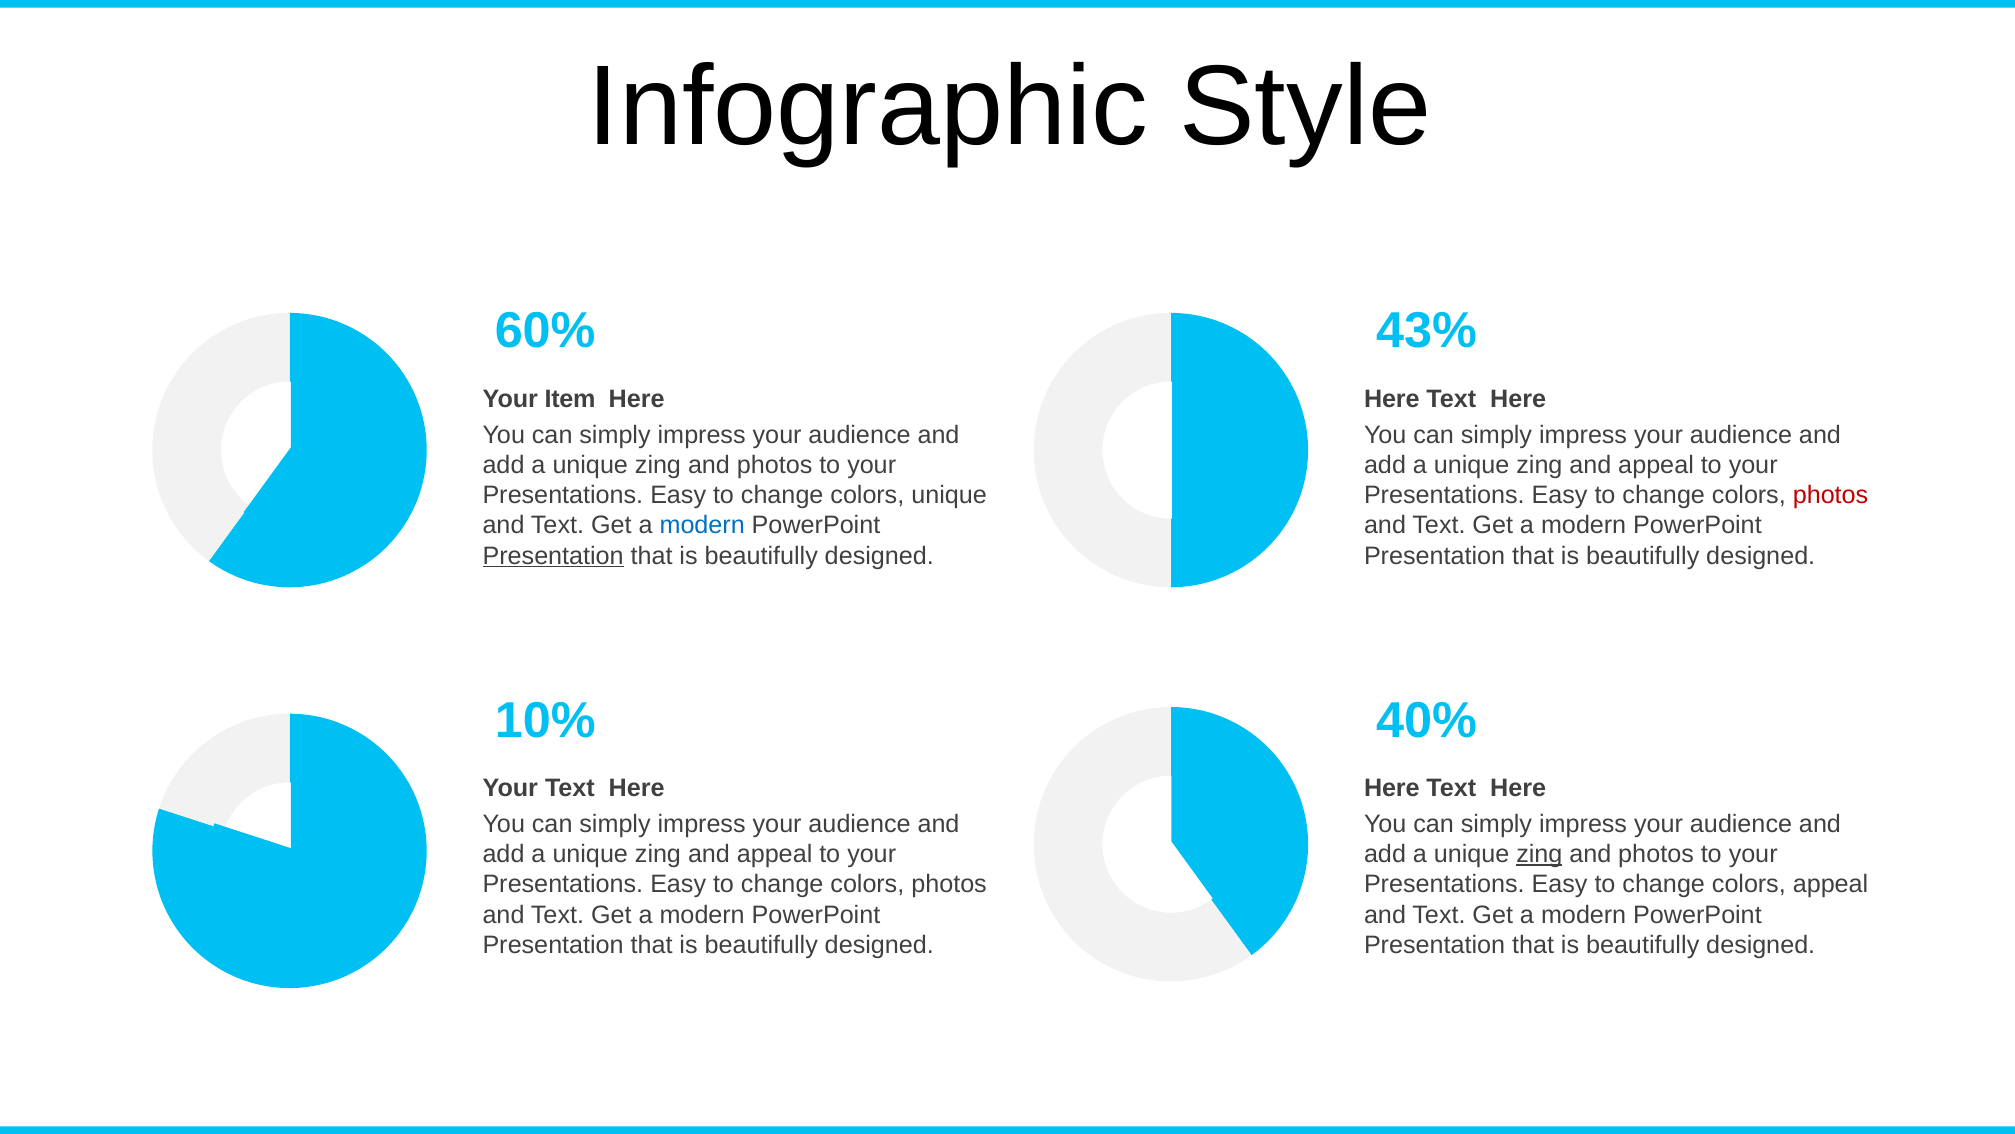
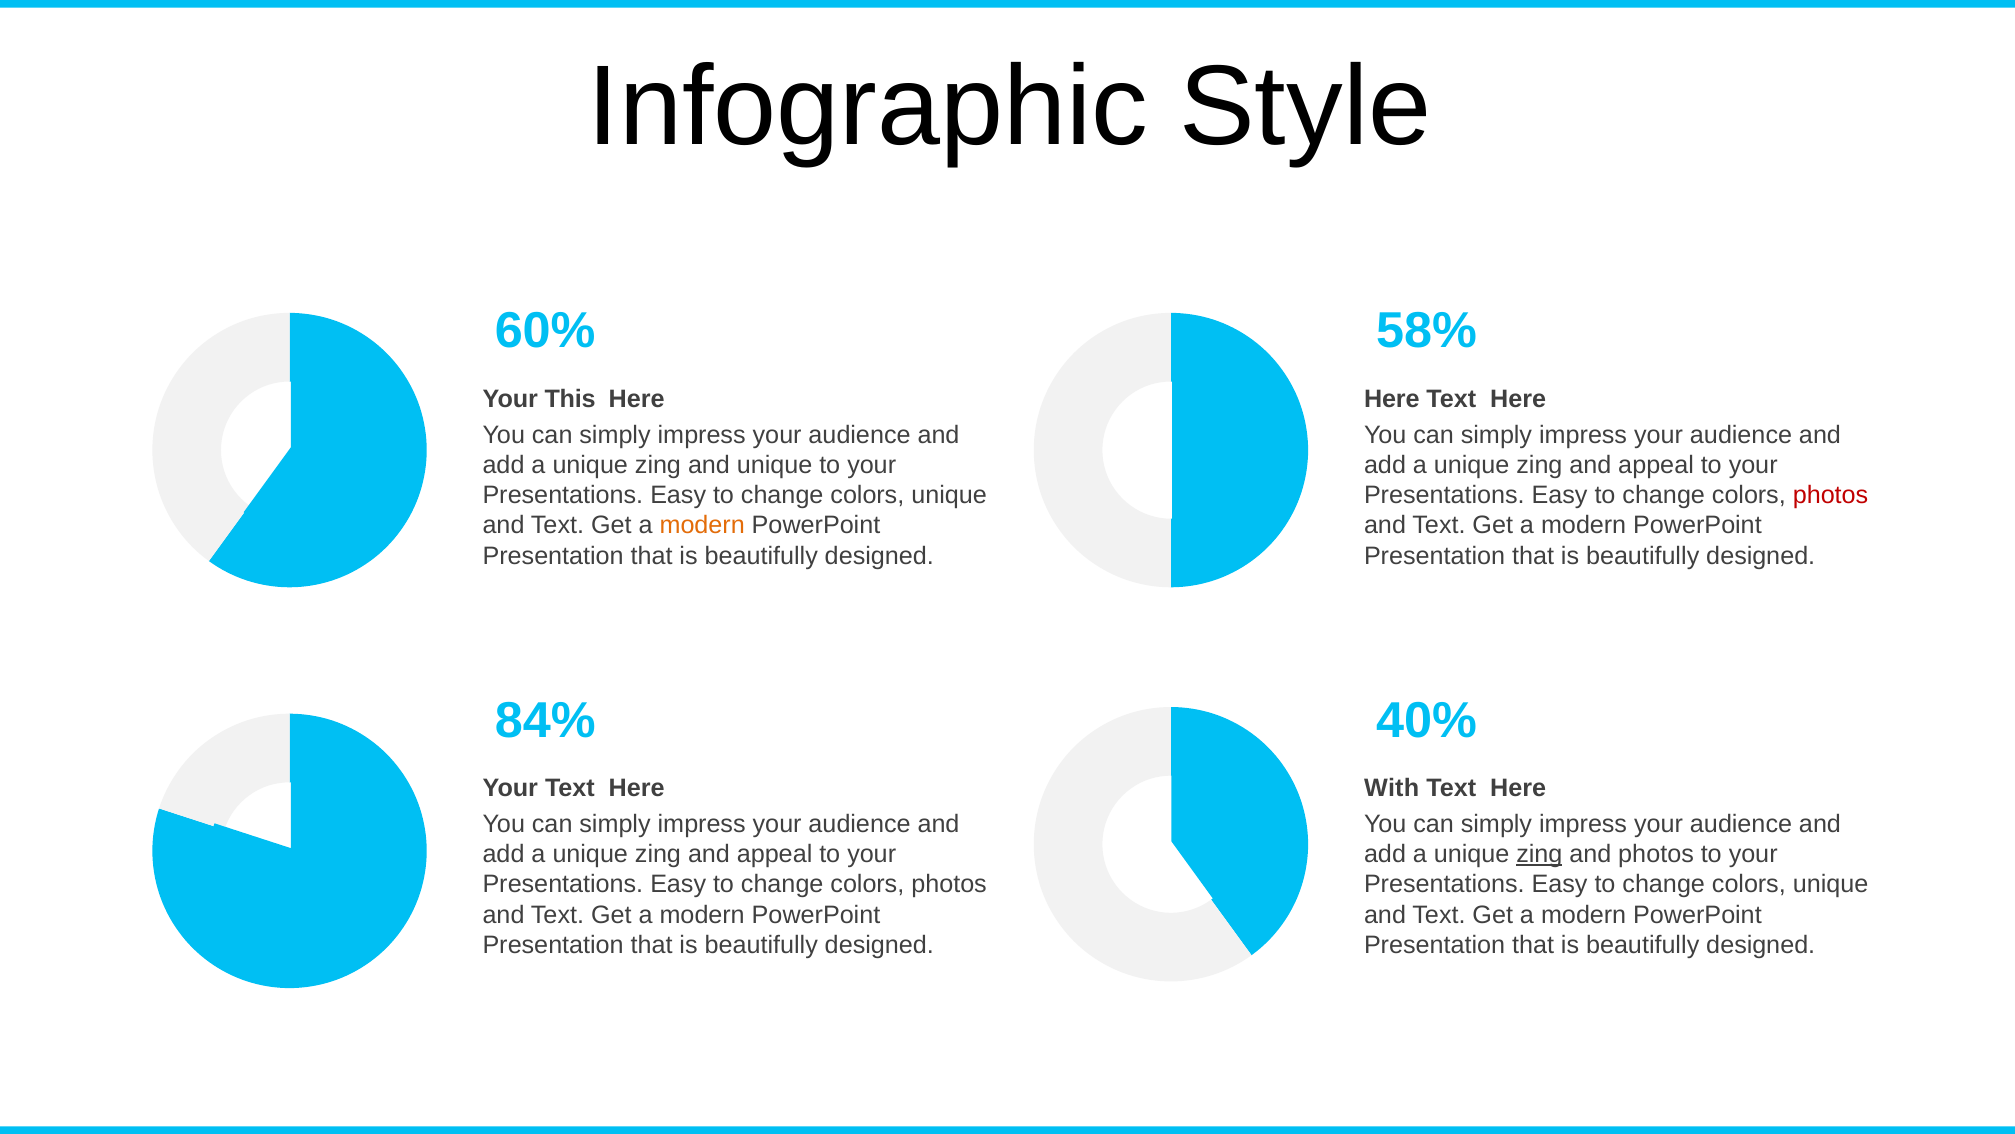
43%: 43% -> 58% (1427, 331)
Item: Item -> This (570, 399)
photos: photos -> unique (775, 465)
modern colour: blue -> orange (702, 525)
Presentation underline: present -> none (553, 556)
10%: 10% -> 84% (545, 720)
Here: Here -> With (1392, 788)
appeal: appeal -> unique (1831, 884)
